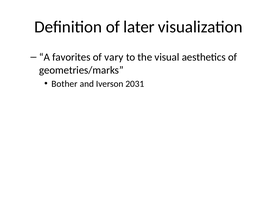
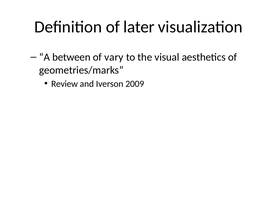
favorites: favorites -> between (71, 57)
Bother: Bother -> Review (64, 84)
2031: 2031 -> 2009 (135, 84)
